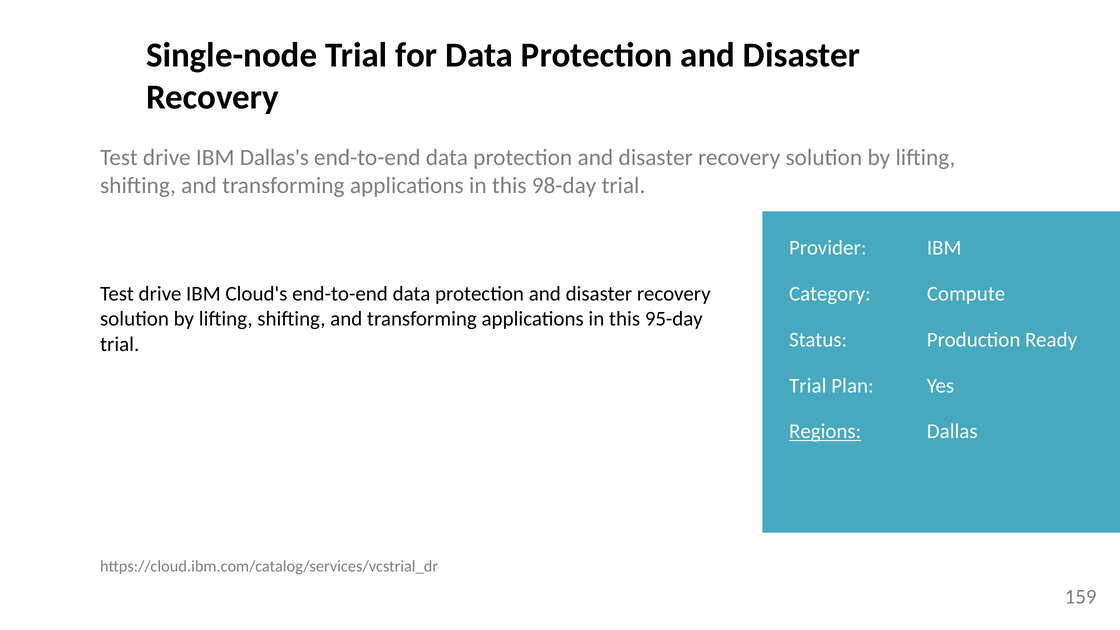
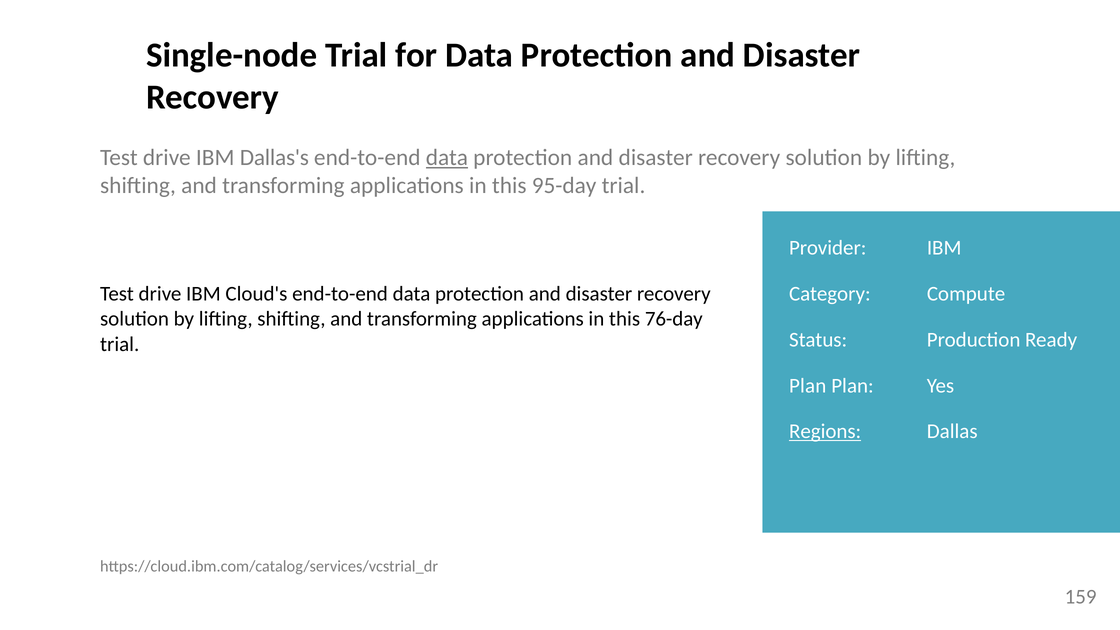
data underline: none -> present (447, 158)
98-day: 98-day -> 95-day (564, 186)
95-day: 95-day -> 76-day (674, 319)
Trial: Trial -> Plan (808, 386)
